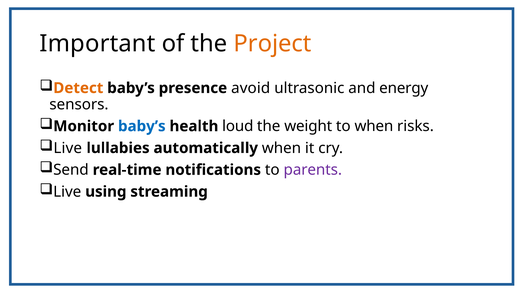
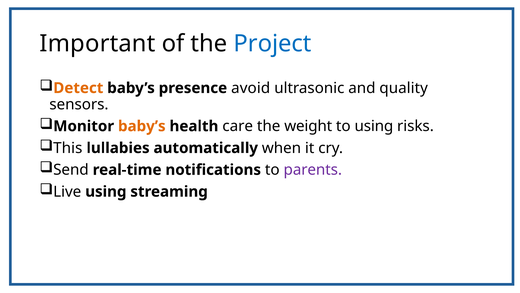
Project colour: orange -> blue (273, 44)
energy: energy -> quality (404, 88)
baby’s colour: blue -> orange (142, 126)
loud: loud -> care (238, 126)
to when: when -> using (374, 126)
Live: Live -> This (68, 148)
